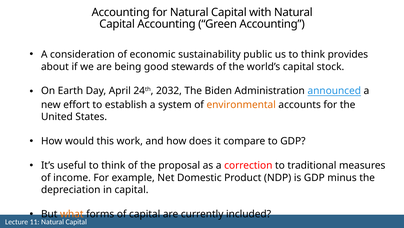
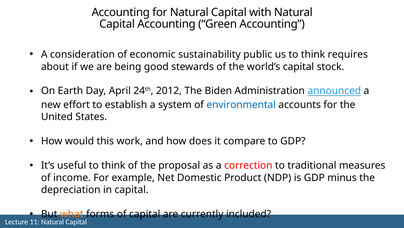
provides: provides -> requires (348, 54)
2032: 2032 -> 2012 (169, 91)
environmental colour: orange -> blue (241, 104)
